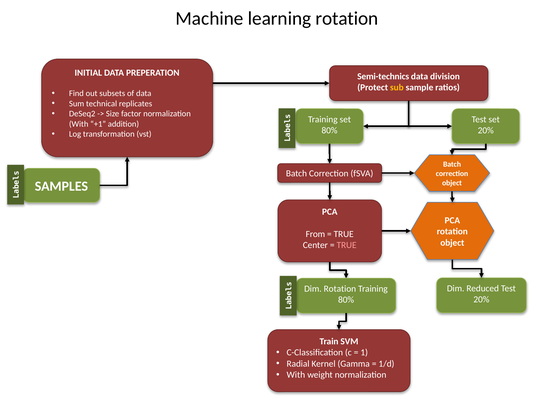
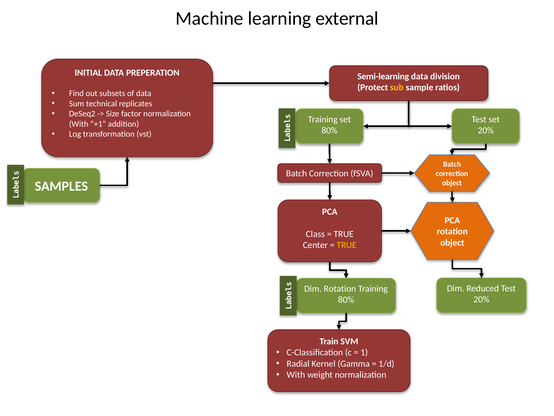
learning rotation: rotation -> external (347, 19)
Semi-technics: Semi-technics -> Semi-learning (383, 76)
From: From -> Class (315, 234)
TRUE colour: pink -> yellow (347, 245)
